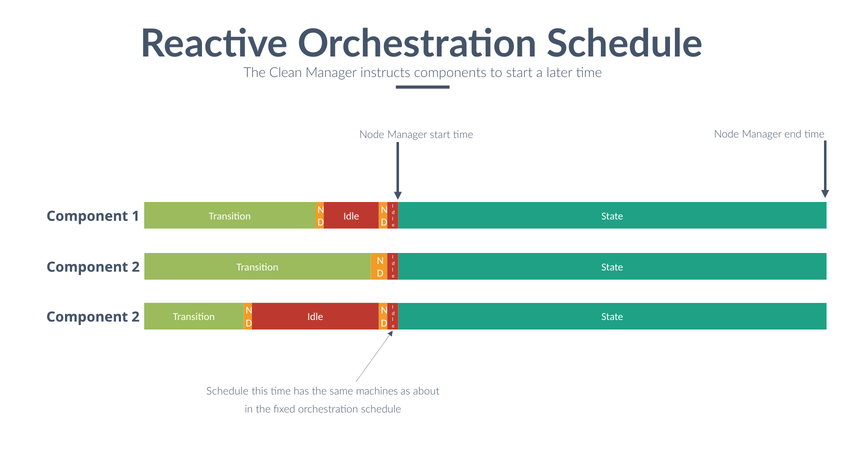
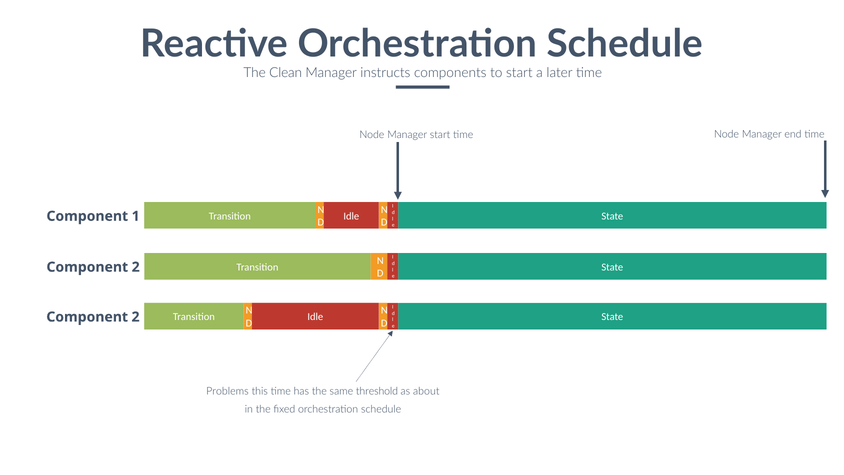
Schedule: Schedule -> Problems (227, 391)
machines: machines -> threshold (377, 391)
